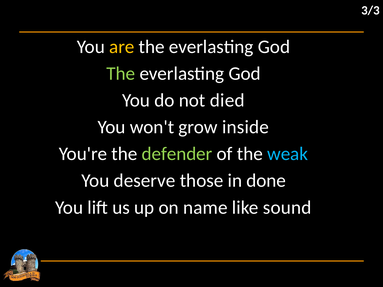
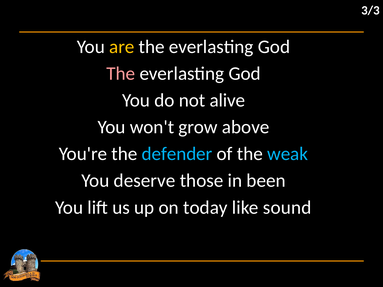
The colour: light green -> pink (121, 74)
died: died -> alive (227, 100)
inside: inside -> above (246, 127)
defender colour: light green -> light blue (177, 154)
done: done -> been (266, 181)
name: name -> today (205, 208)
